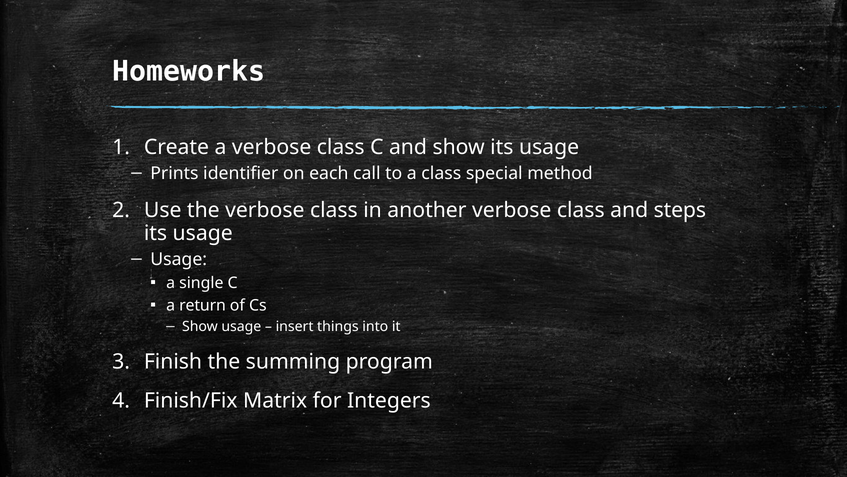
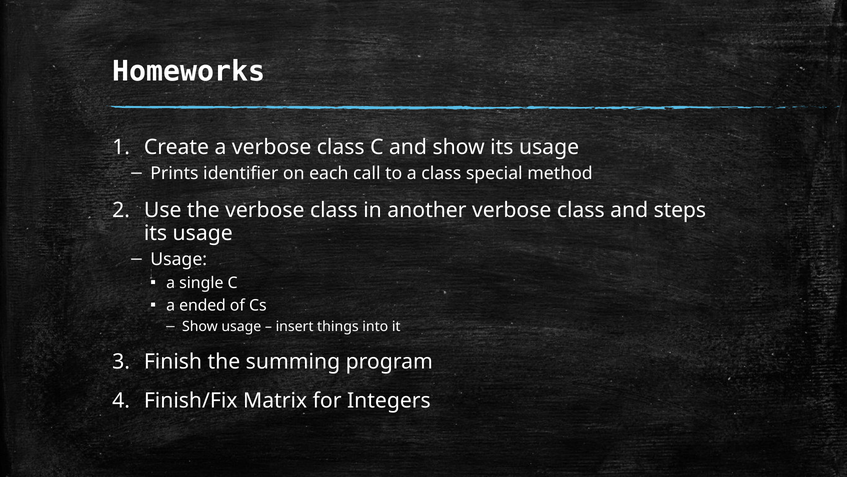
return: return -> ended (203, 305)
